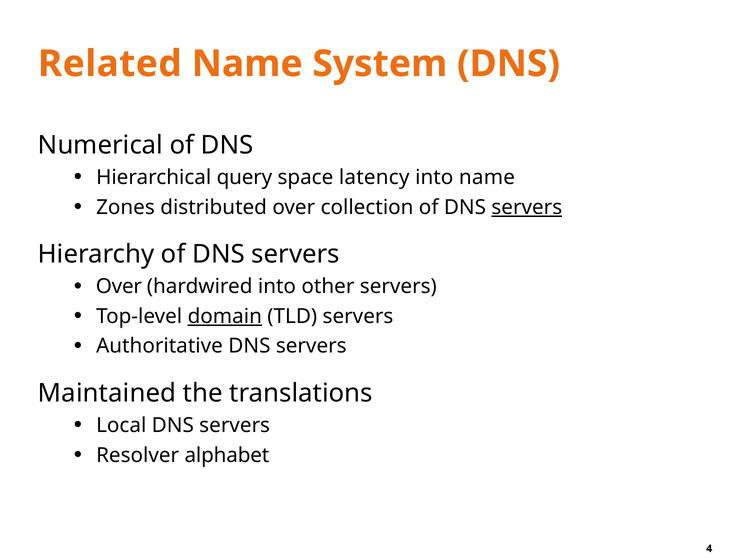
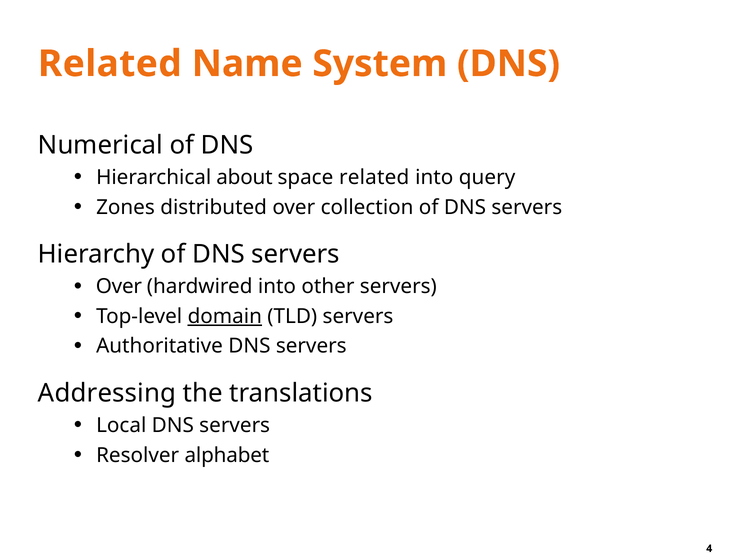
query: query -> about (244, 178)
space latency: latency -> related (374, 178)
into name: name -> query (487, 178)
servers underline: present -> none (527, 207)
Maintained: Maintained -> Addressing (107, 393)
